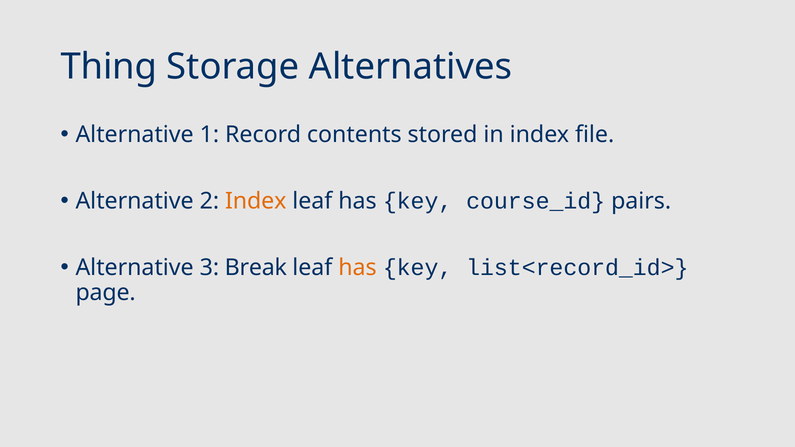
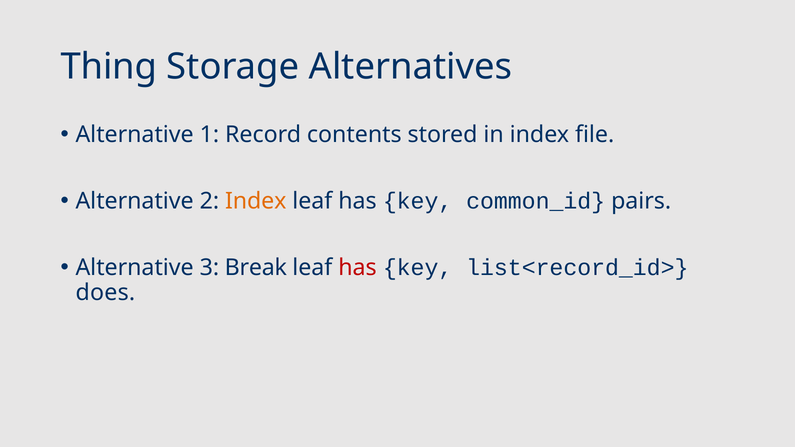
course_id: course_id -> common_id (536, 201)
has colour: orange -> red (357, 268)
page: page -> does (105, 293)
